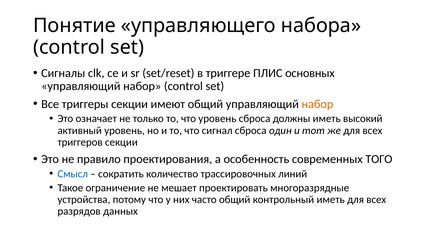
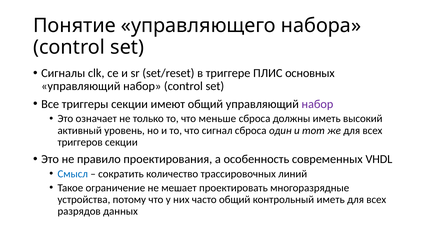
набор colour: orange -> purple (317, 104)
что уровень: уровень -> меньше (217, 119)
ТОГО: ТОГО -> VHDL (379, 159)
